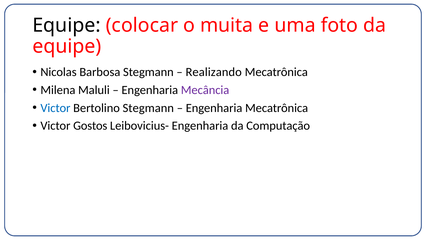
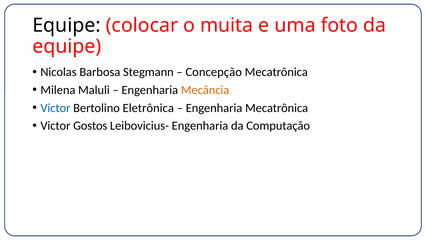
Realizando: Realizando -> Concepção (214, 72)
Mecância colour: purple -> orange (205, 90)
Bertolino Stegmann: Stegmann -> Eletrônica (148, 108)
